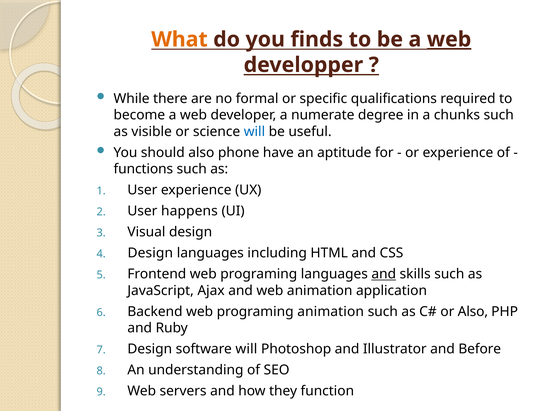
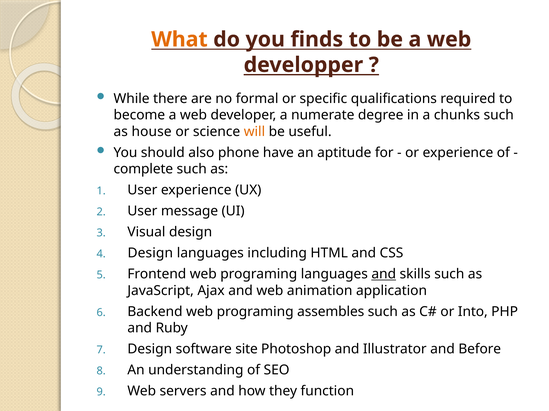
web underline: present -> none (449, 39)
visible: visible -> house (152, 132)
will colour: blue -> orange (254, 132)
functions: functions -> complete (143, 169)
happens: happens -> message (190, 211)
programing animation: animation -> assembles (331, 312)
or Also: Also -> Into (473, 312)
software will: will -> site (247, 350)
